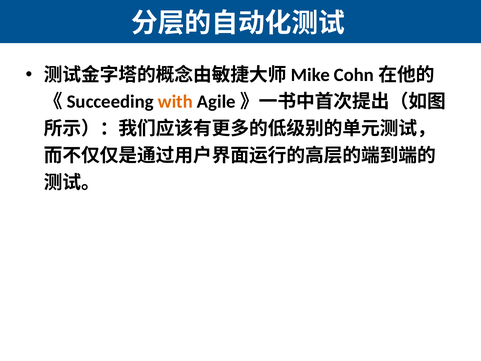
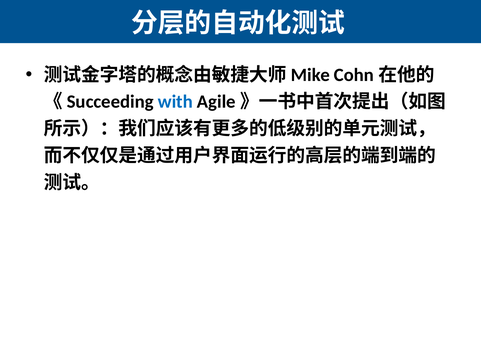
with colour: orange -> blue (175, 102)
